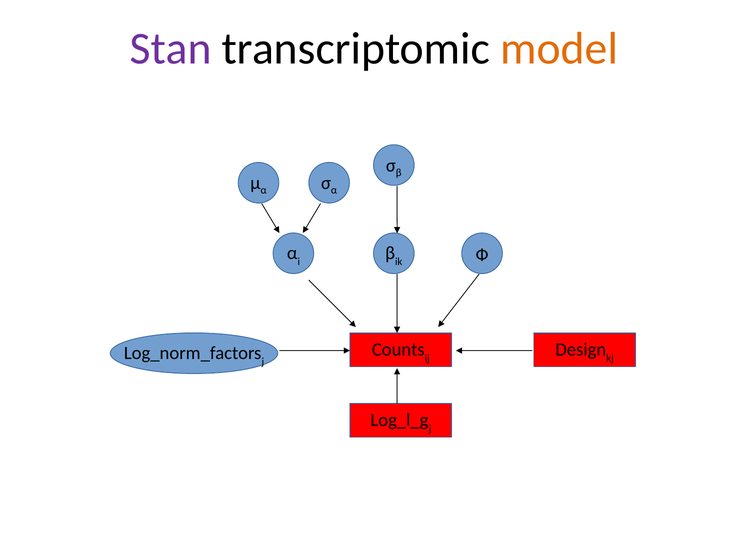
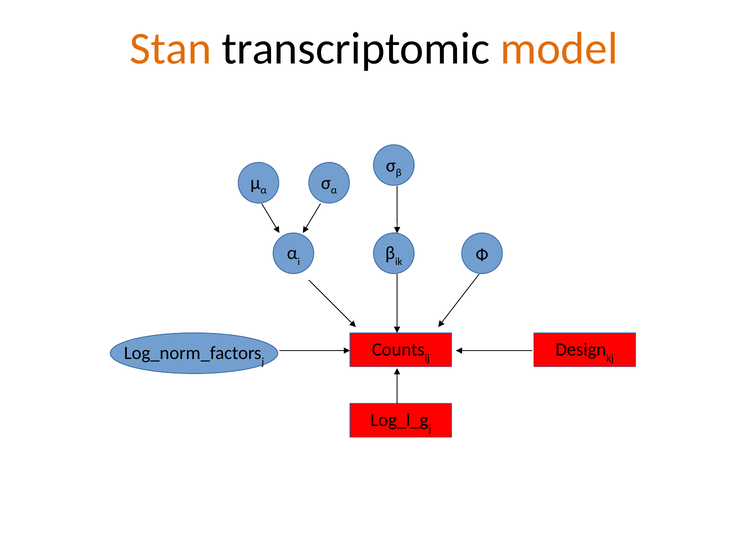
Stan colour: purple -> orange (171, 49)
